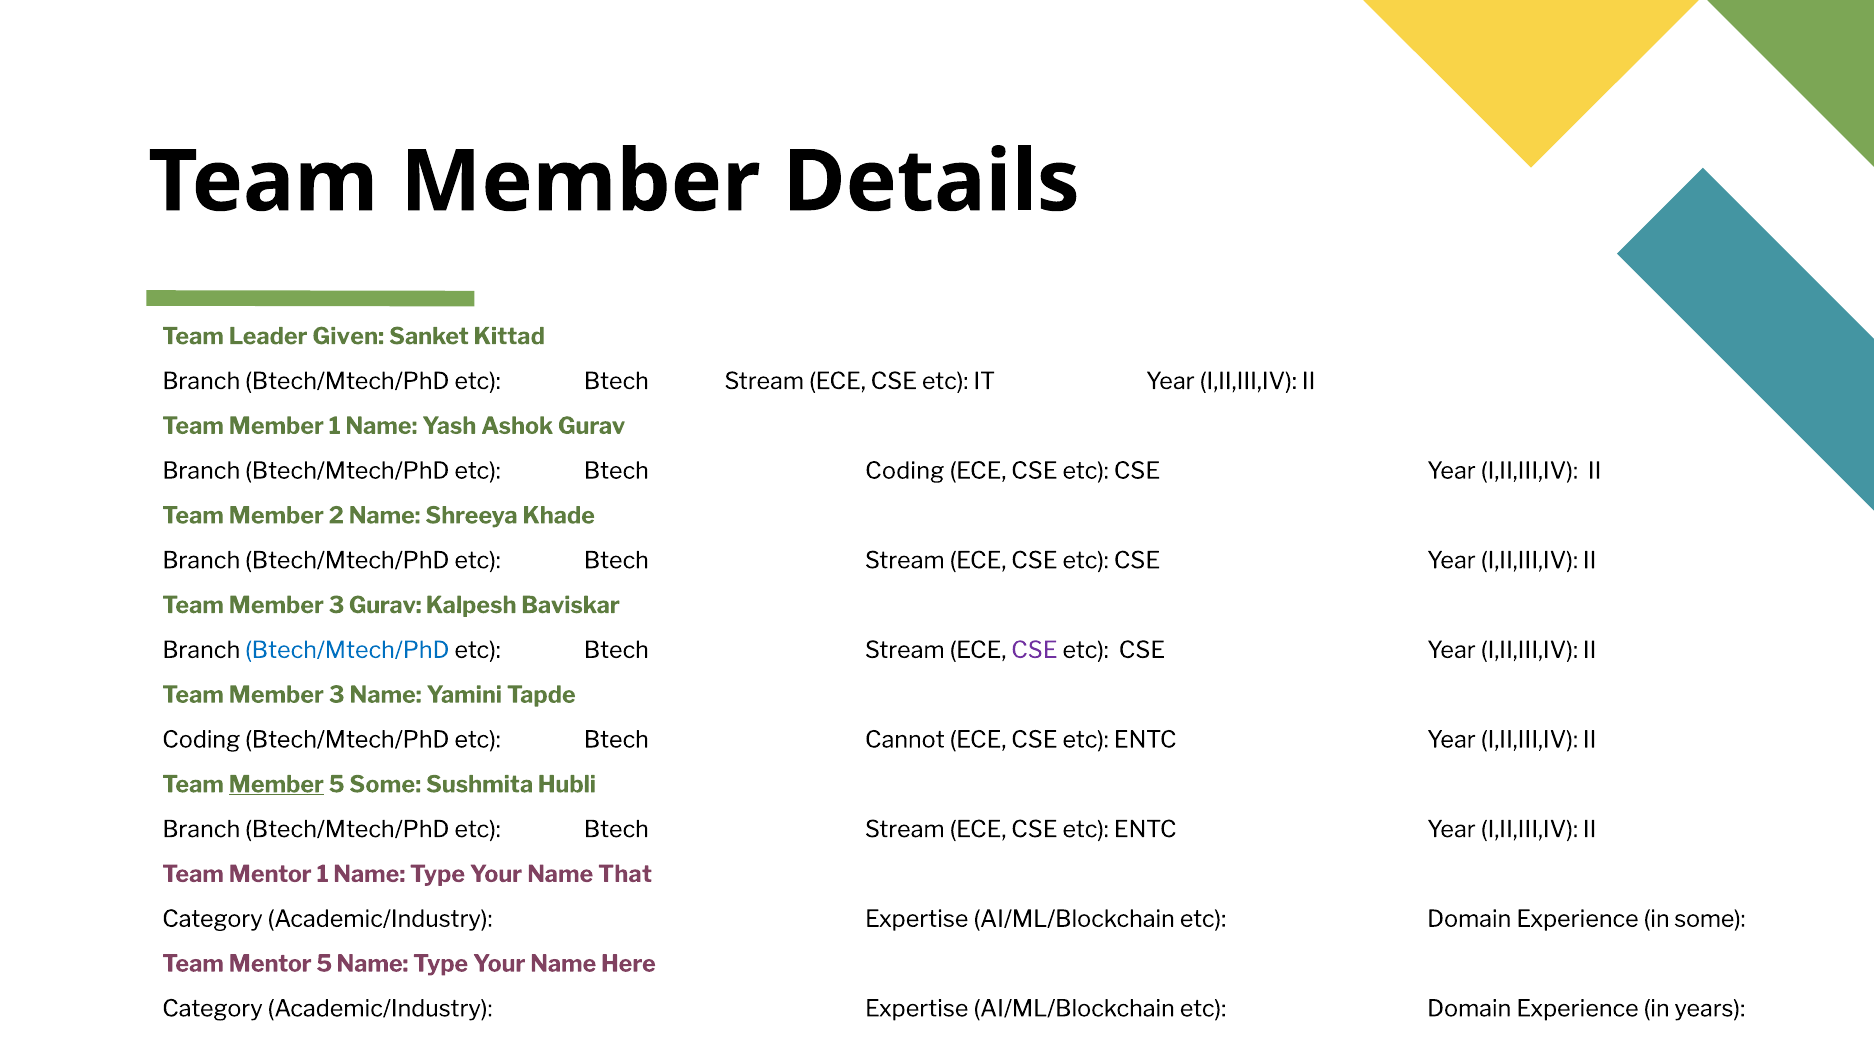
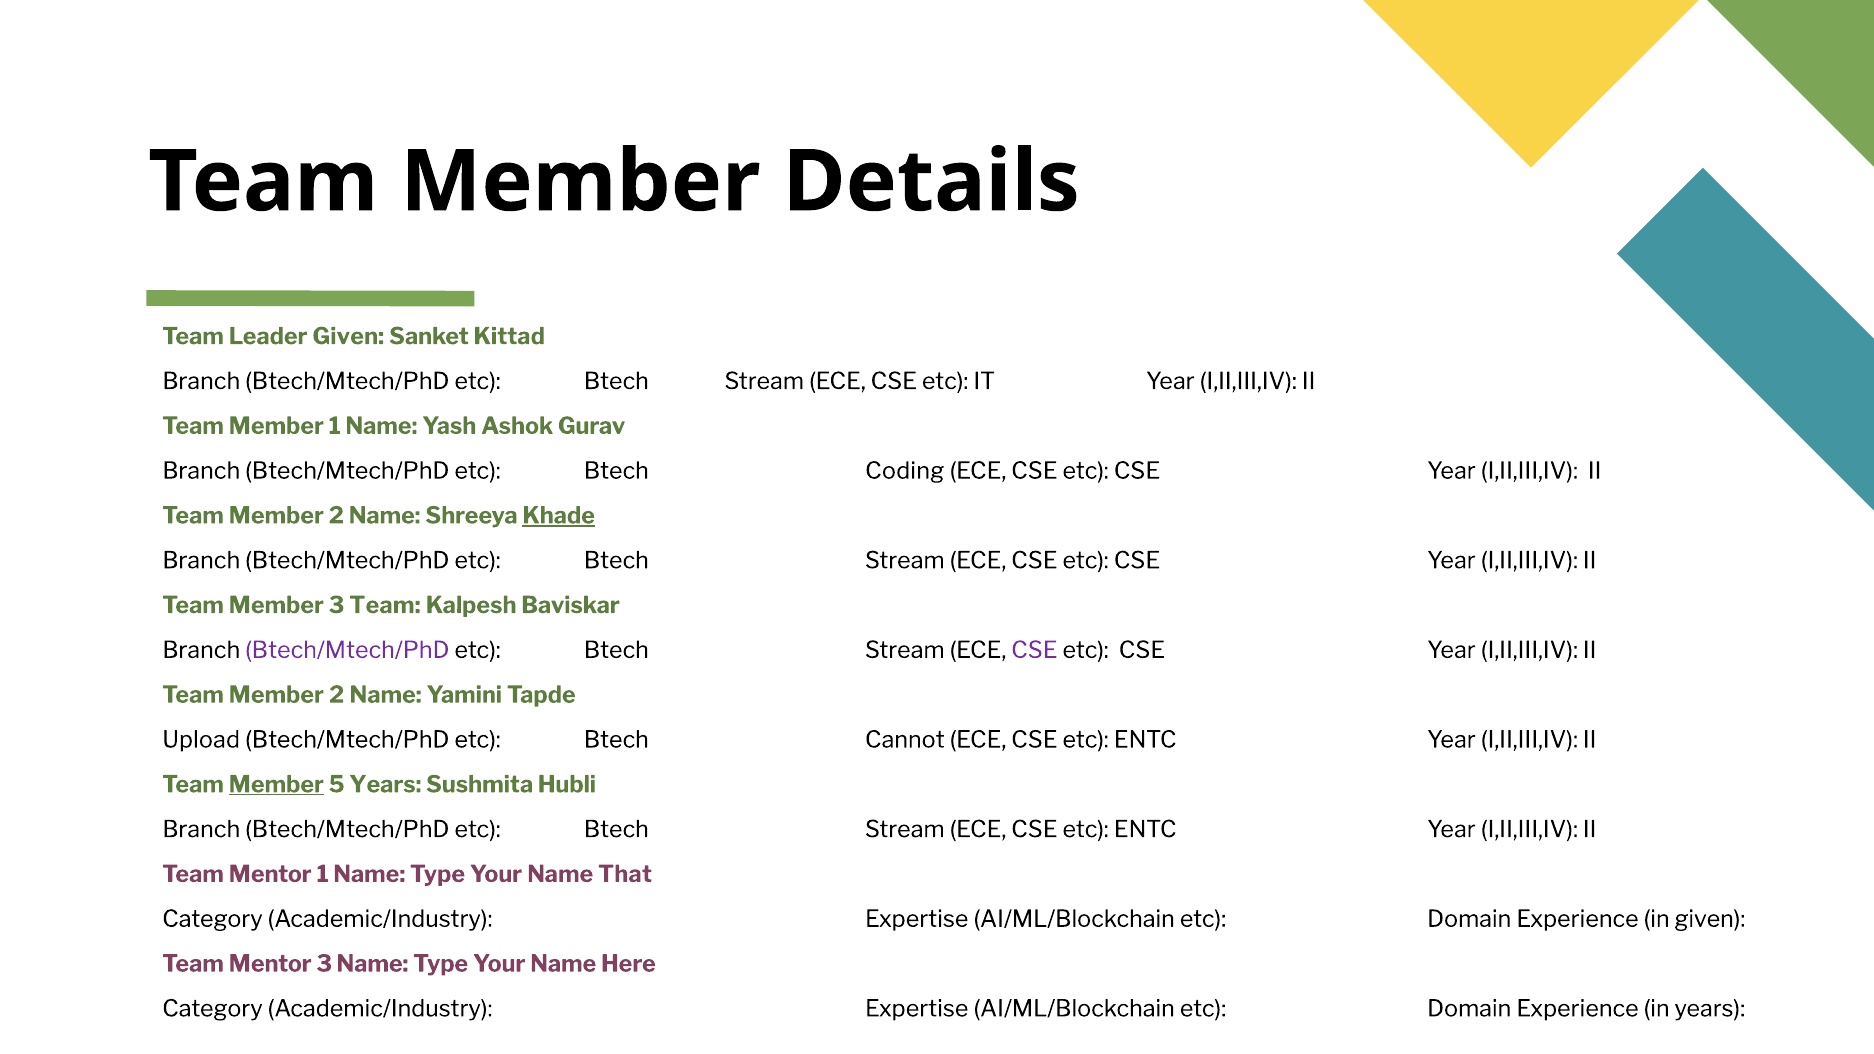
Khade underline: none -> present (559, 516)
3 Gurav: Gurav -> Team (385, 605)
Btech/Mtech/PhD colour: blue -> purple (347, 650)
3: 3 -> 2 (337, 695)
Coding: Coding -> Upload (201, 740)
5 Some: Some -> Years (385, 785)
in some: some -> given (1710, 919)
Mentor 5: 5 -> 3 (324, 964)
